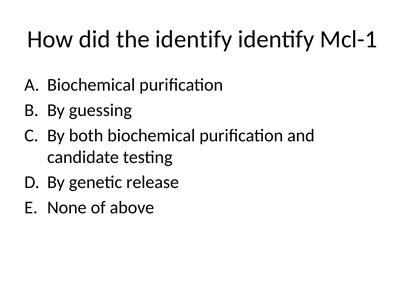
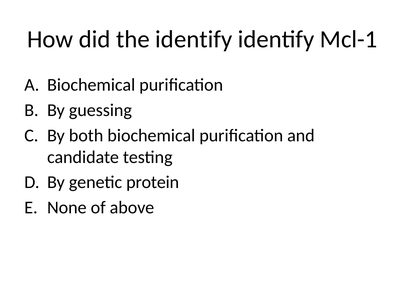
release: release -> protein (153, 182)
